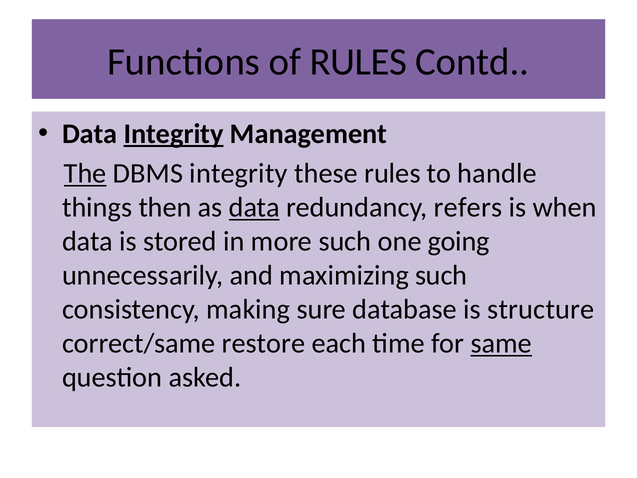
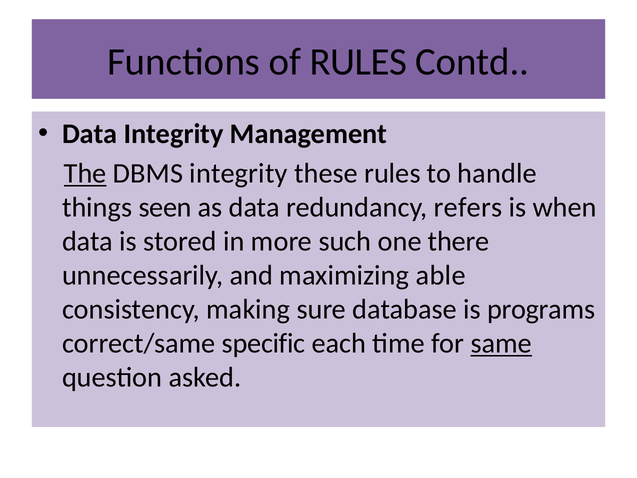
Integrity underline: present -> none (174, 134)
then: then -> seen (165, 207)
data underline: present -> none (254, 207)
going: going -> there (459, 241)
maximizing such: such -> able (441, 275)
structure: structure -> programs (541, 309)
restore: restore -> specific (264, 343)
